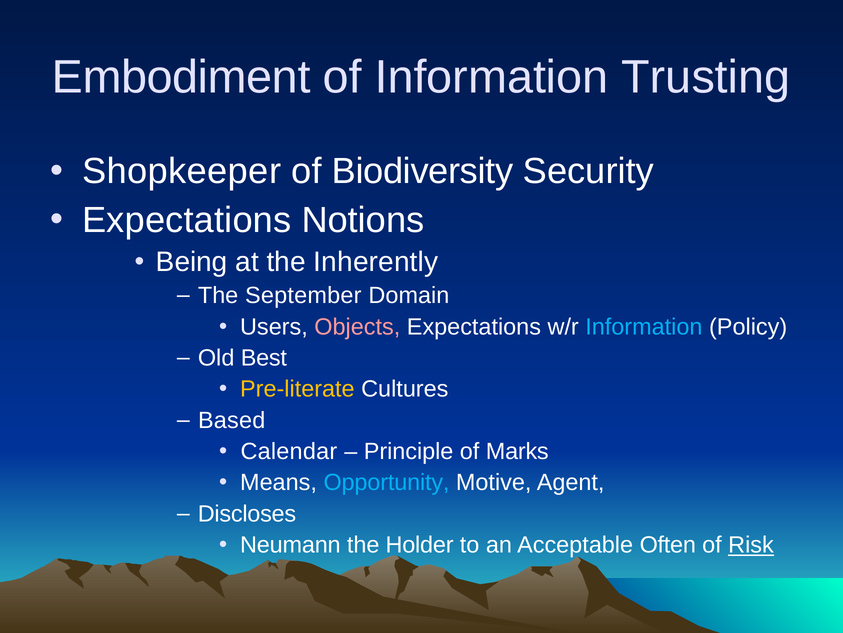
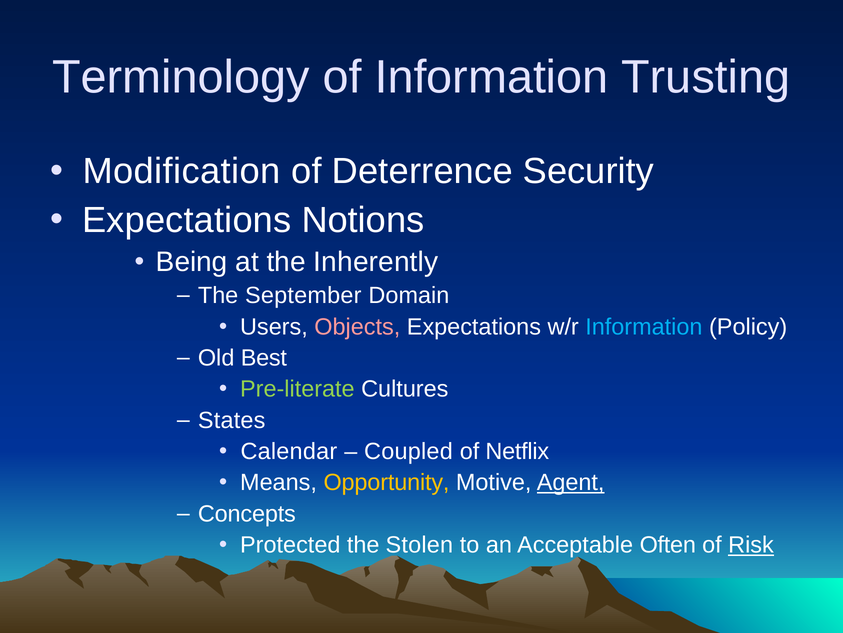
Embodiment: Embodiment -> Terminology (181, 77)
Shopkeeper: Shopkeeper -> Modification (182, 171)
Biodiversity: Biodiversity -> Deterrence (422, 171)
Pre-literate colour: yellow -> light green (297, 389)
Based: Based -> States (232, 420)
Principle: Principle -> Coupled (408, 451)
Marks: Marks -> Netflix (517, 451)
Opportunity colour: light blue -> yellow (387, 482)
Agent underline: none -> present (571, 482)
Discloses: Discloses -> Concepts (247, 513)
Neumann: Neumann -> Protected (290, 544)
Holder: Holder -> Stolen (419, 544)
